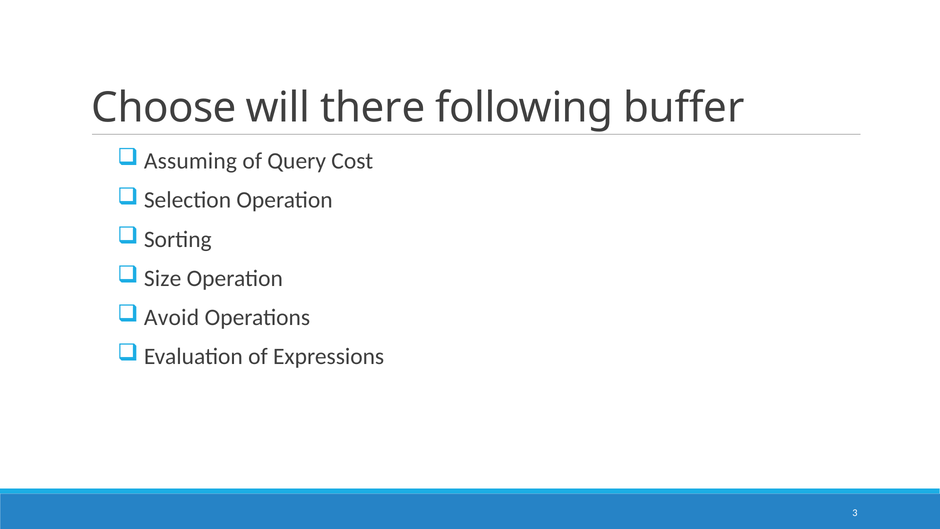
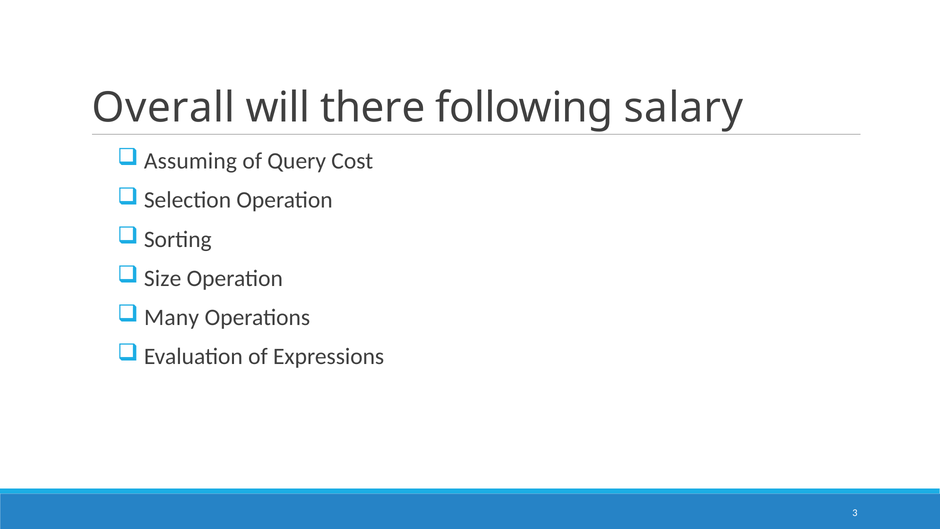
Choose: Choose -> Overall (164, 108)
buffer: buffer -> salary (684, 108)
Avoid: Avoid -> Many (172, 317)
